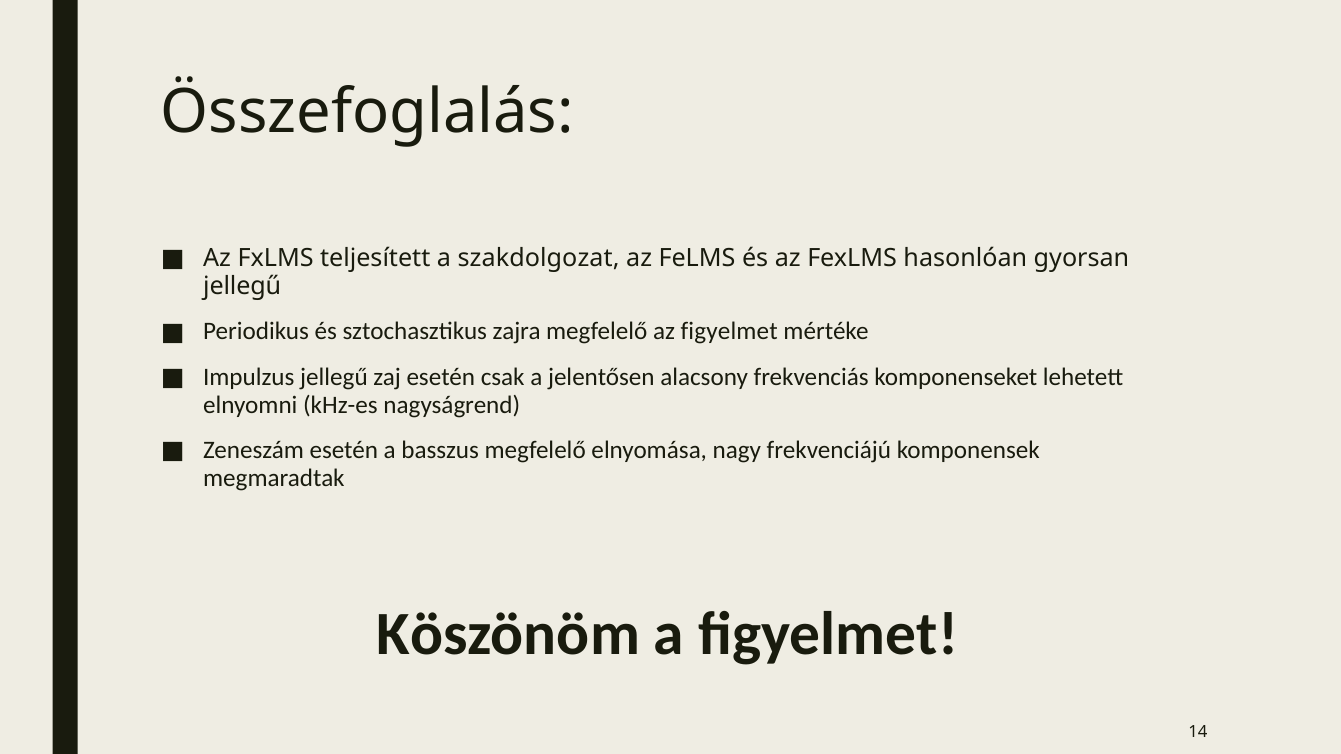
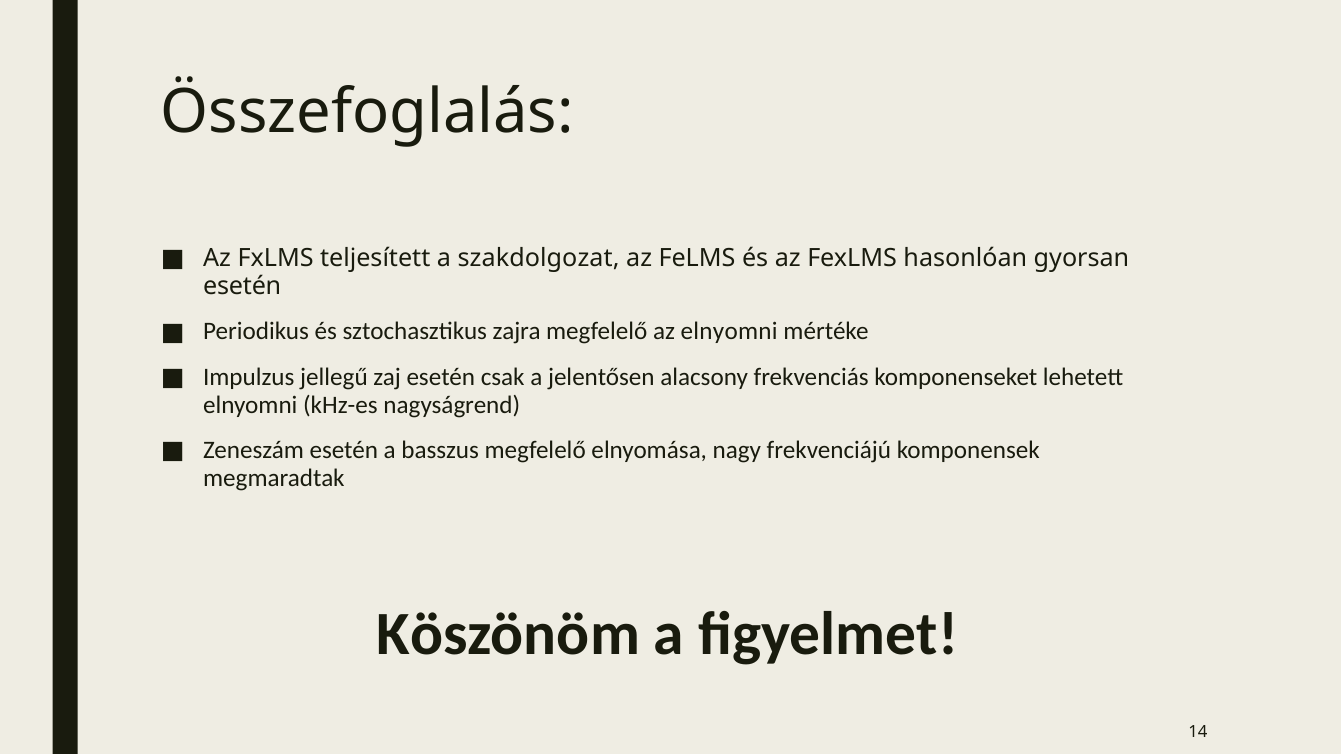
jellegű: jellegű -> esetén (242, 287)
az figyelmet: figyelmet -> elnyomni (729, 332)
